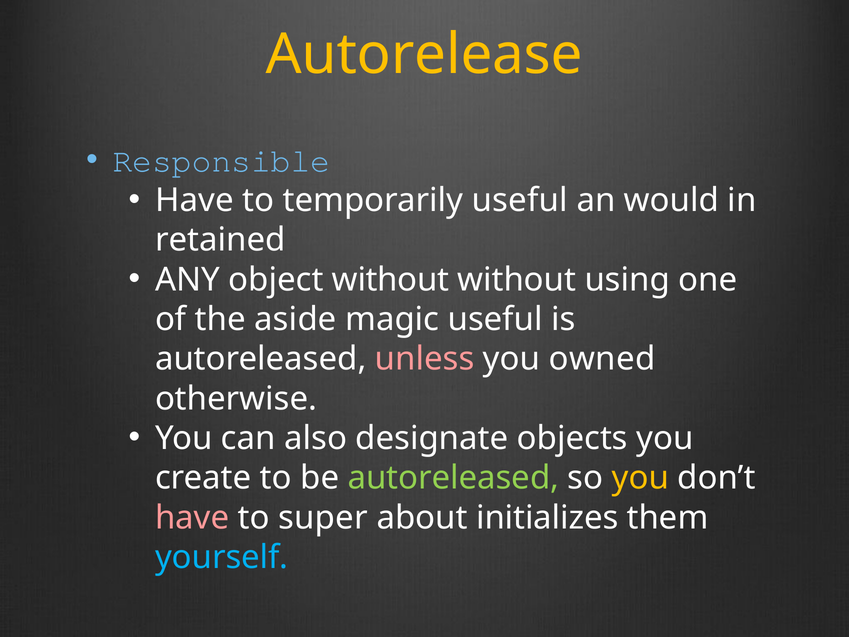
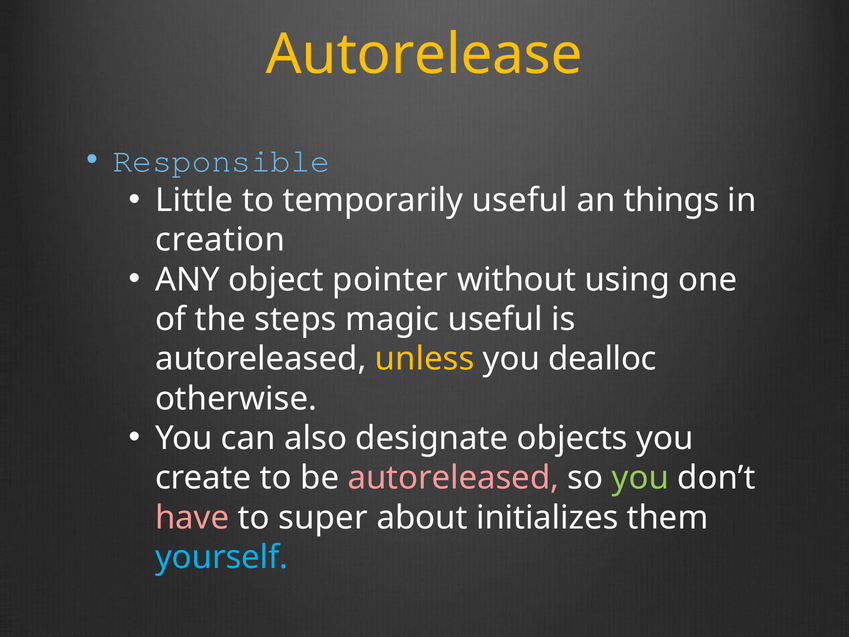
Have: Have -> Little (194, 200)
would: would -> things (672, 200)
retained: retained -> creation (220, 240)
object without: without -> pointer (390, 280)
aside: aside -> steps (295, 319)
unless colour: pink -> yellow (425, 359)
owned: owned -> dealloc (602, 359)
autoreleased colour: light green -> pink (453, 478)
you colour: yellow -> light green (640, 478)
